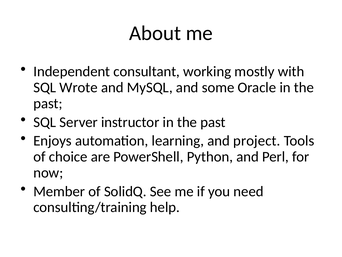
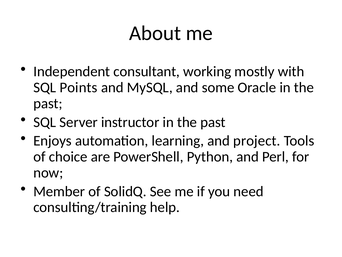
Wrote: Wrote -> Points (79, 87)
